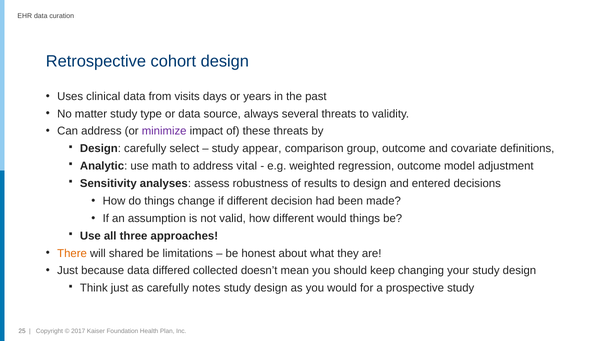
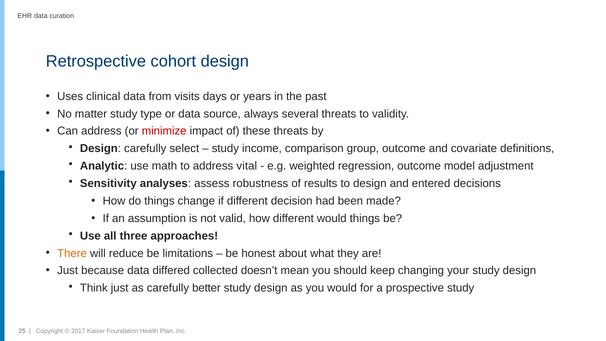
minimize colour: purple -> red (164, 131)
appear: appear -> income (262, 149)
shared: shared -> reduce (126, 253)
notes: notes -> better (206, 288)
